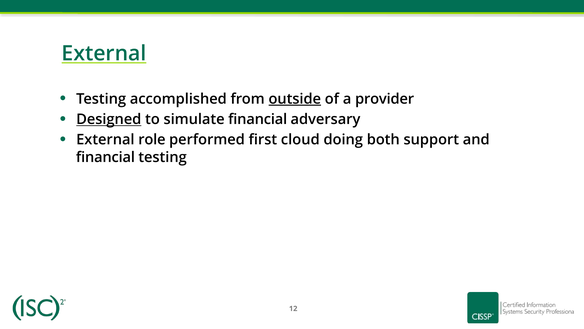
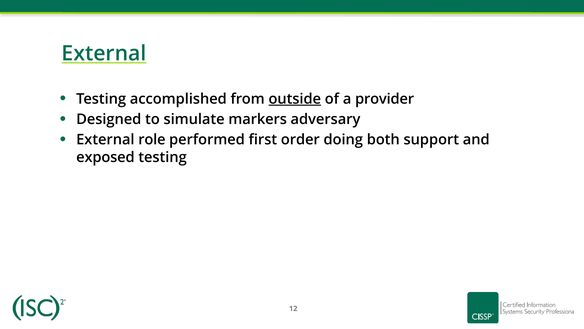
Designed underline: present -> none (109, 119)
simulate financial: financial -> markers (258, 119)
cloud: cloud -> order (300, 140)
financial: financial -> exposed (105, 157)
